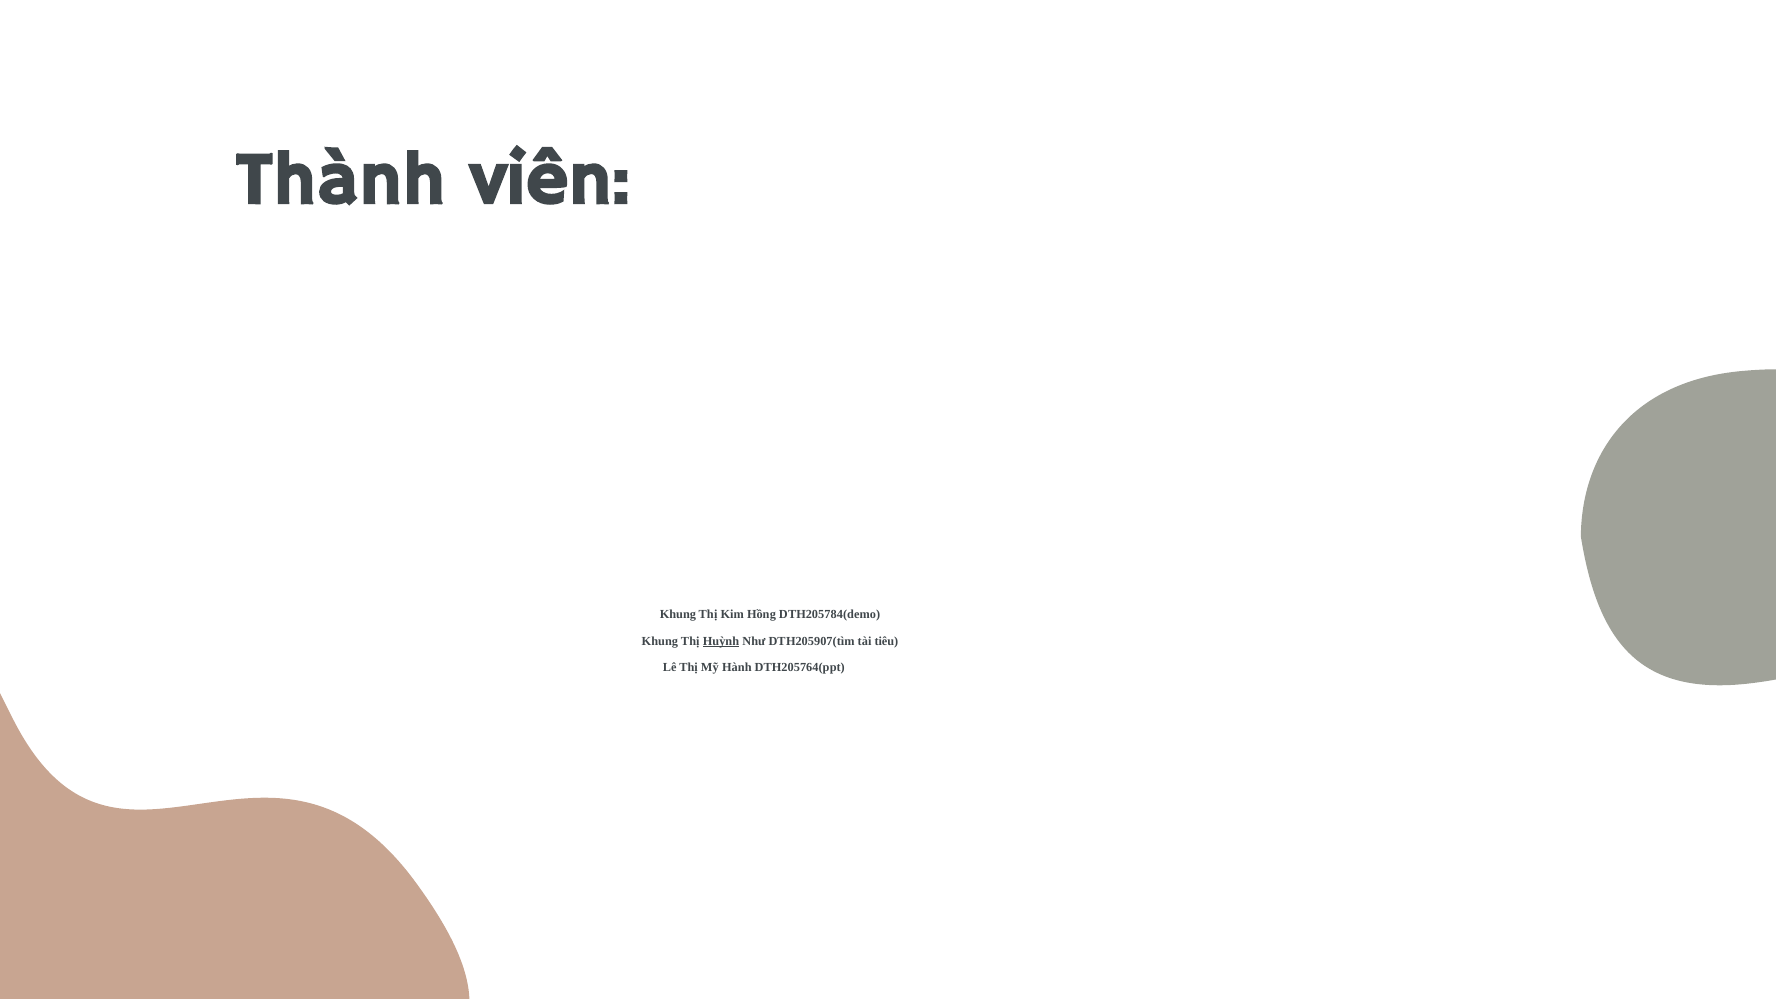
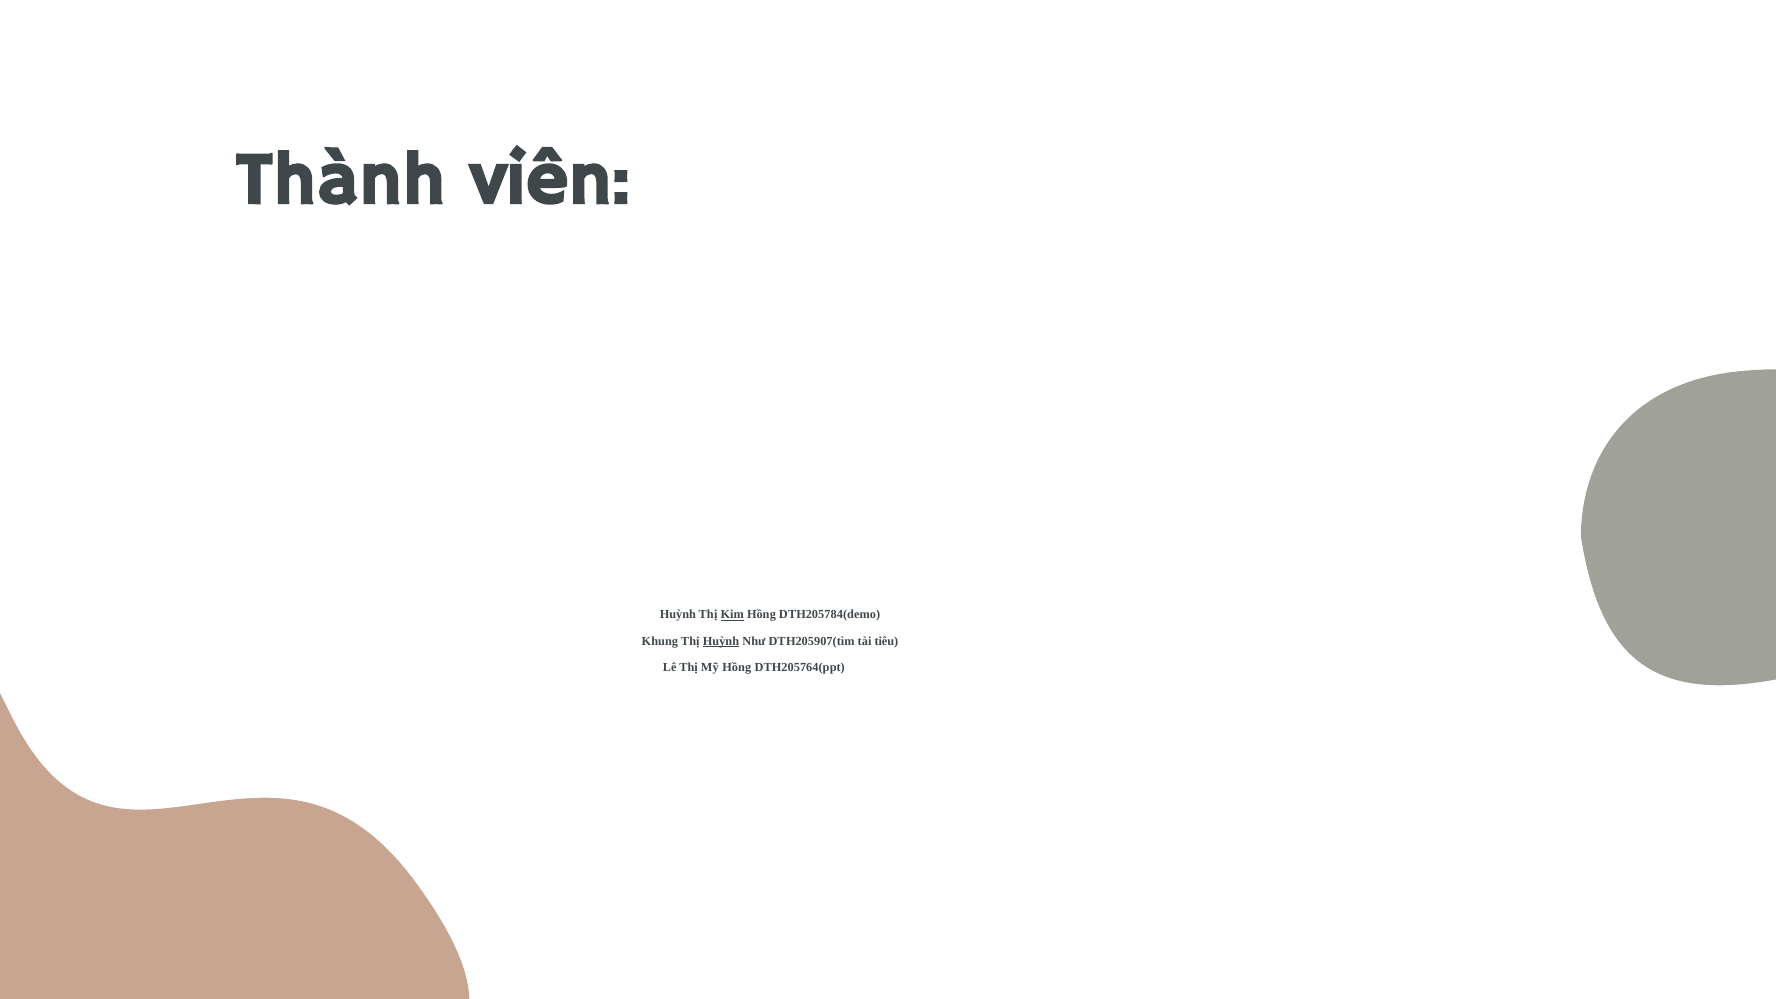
Khung: Khung -> Huỳnh (678, 615)
Kim underline: none -> present (732, 615)
Mỹ Hành: Hành -> Hồng (737, 668)
